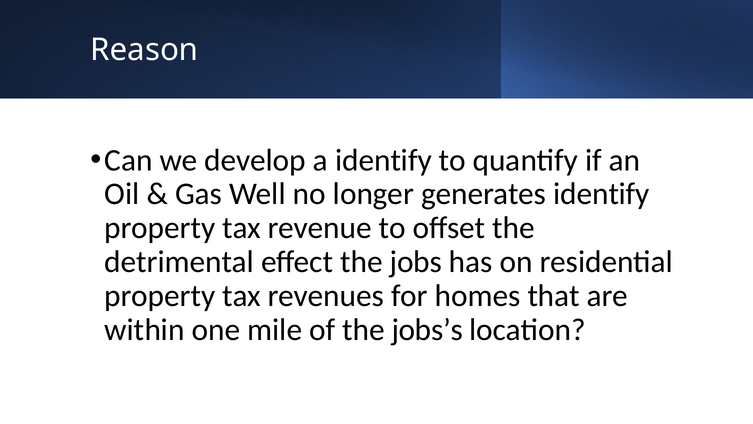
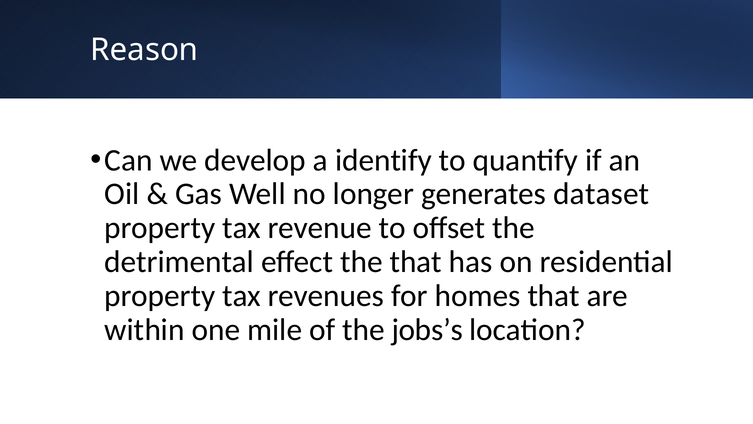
generates identify: identify -> dataset (601, 194)
the jobs: jobs -> that (416, 262)
